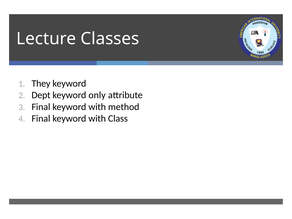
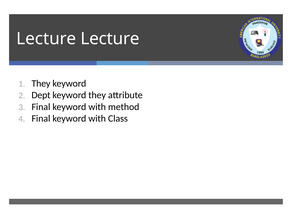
Lecture Classes: Classes -> Lecture (110, 39)
keyword only: only -> they (97, 95)
